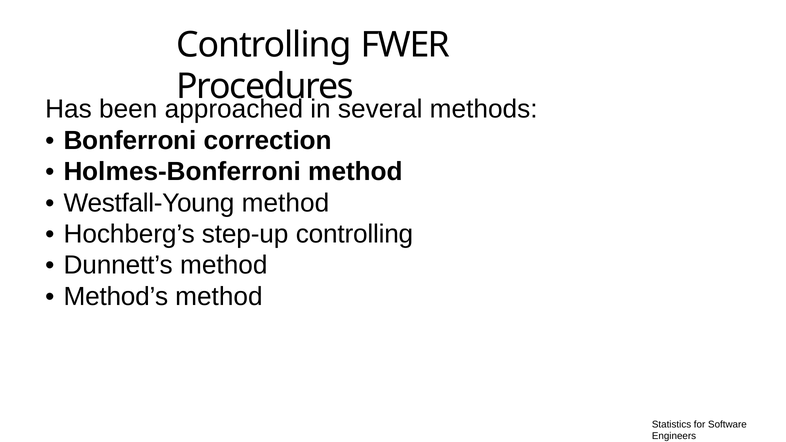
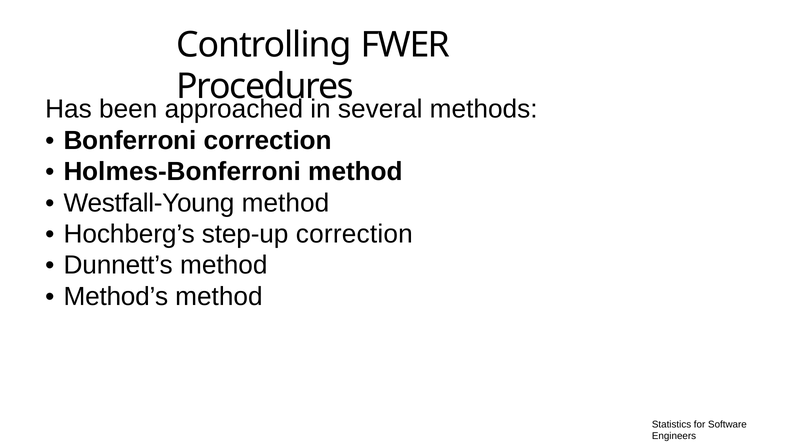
step-up controlling: controlling -> correction (354, 234)
